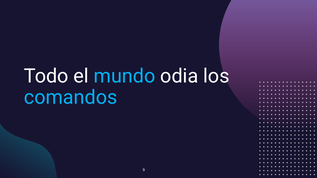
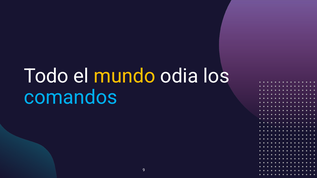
mundo colour: light blue -> yellow (124, 76)
